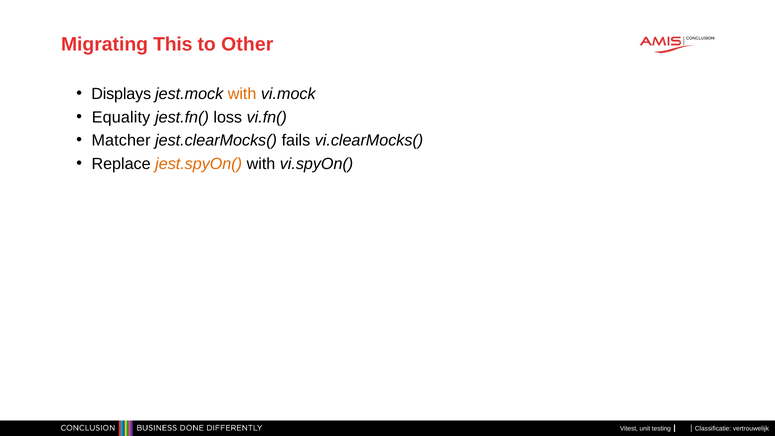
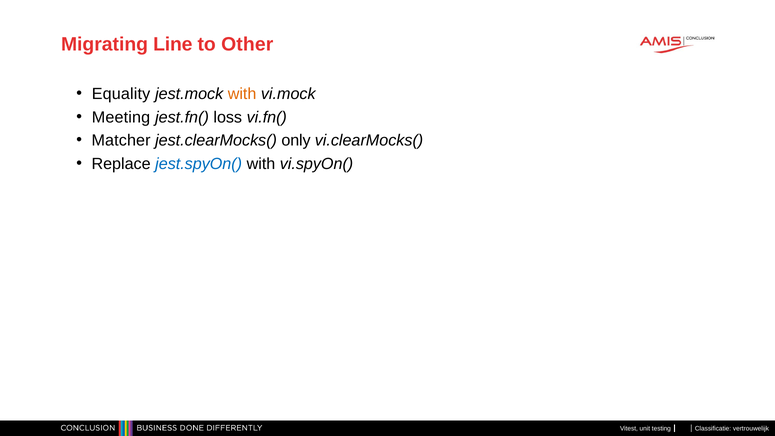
This: This -> Line (173, 44)
Displays: Displays -> Equality (121, 94)
Equality: Equality -> Meeting (121, 117)
fails: fails -> only (296, 141)
jest.spyOn( colour: orange -> blue (199, 164)
